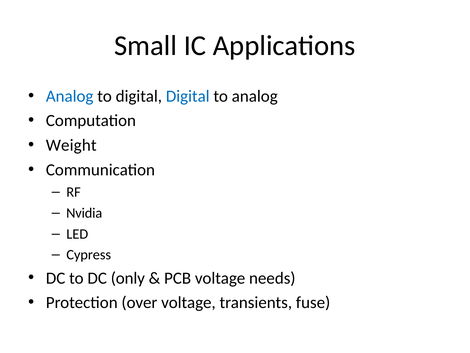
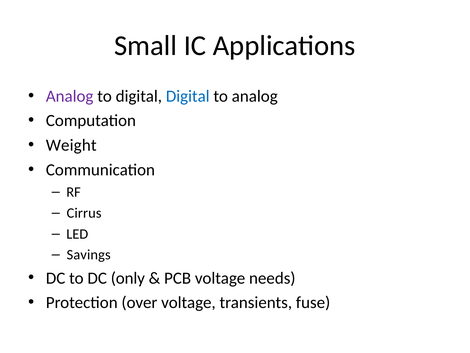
Analog colour: blue -> purple (70, 96)
Nvidia: Nvidia -> Cirrus (84, 213)
Cypress: Cypress -> Savings (89, 255)
